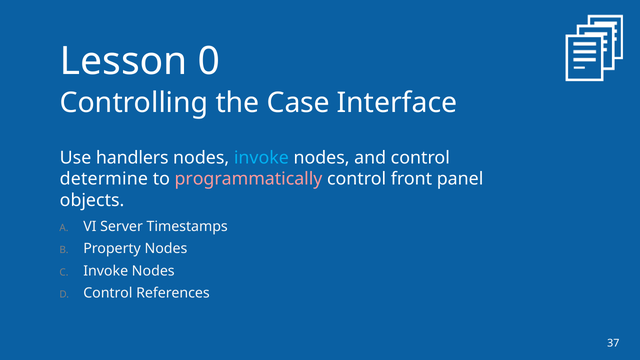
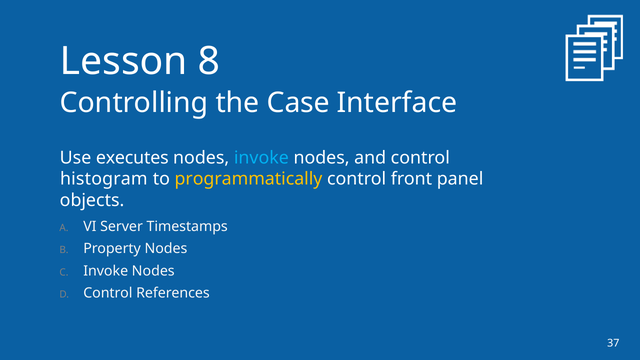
0: 0 -> 8 (209, 61)
handlers: handlers -> executes (132, 158)
determine: determine -> histogram (104, 179)
programmatically colour: pink -> yellow (248, 179)
